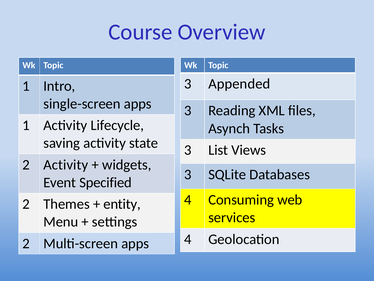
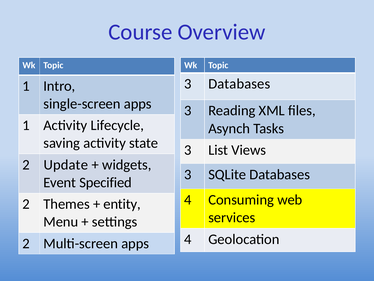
3 Appended: Appended -> Databases (239, 84)
2 Activity: Activity -> Update (66, 164)
